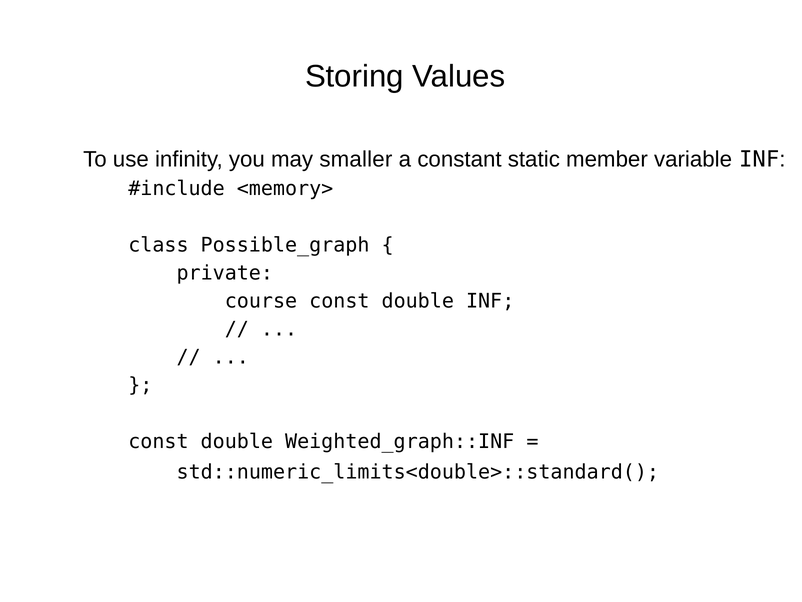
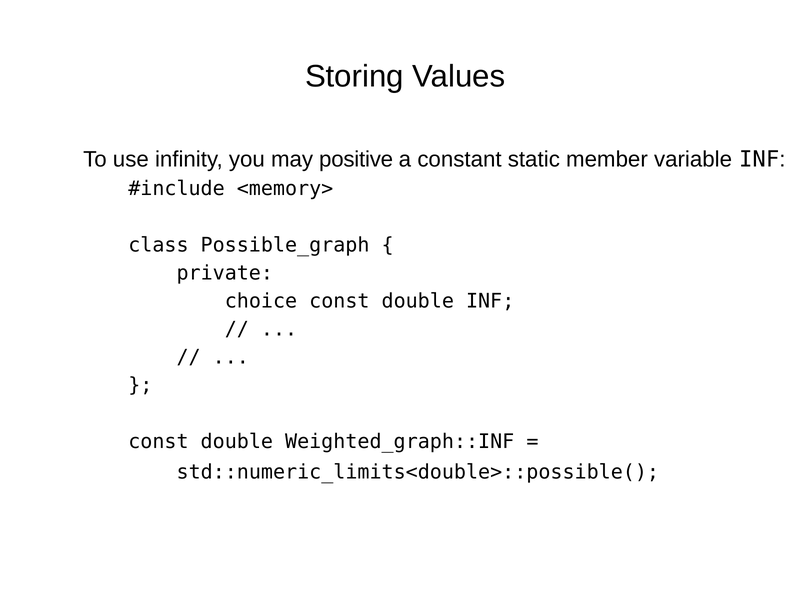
smaller: smaller -> positive (356, 159)
course: course -> choice (261, 301)
std::numeric_limits<double>::standard(: std::numeric_limits<double>::standard( -> std::numeric_limits<double>::possible( (418, 472)
